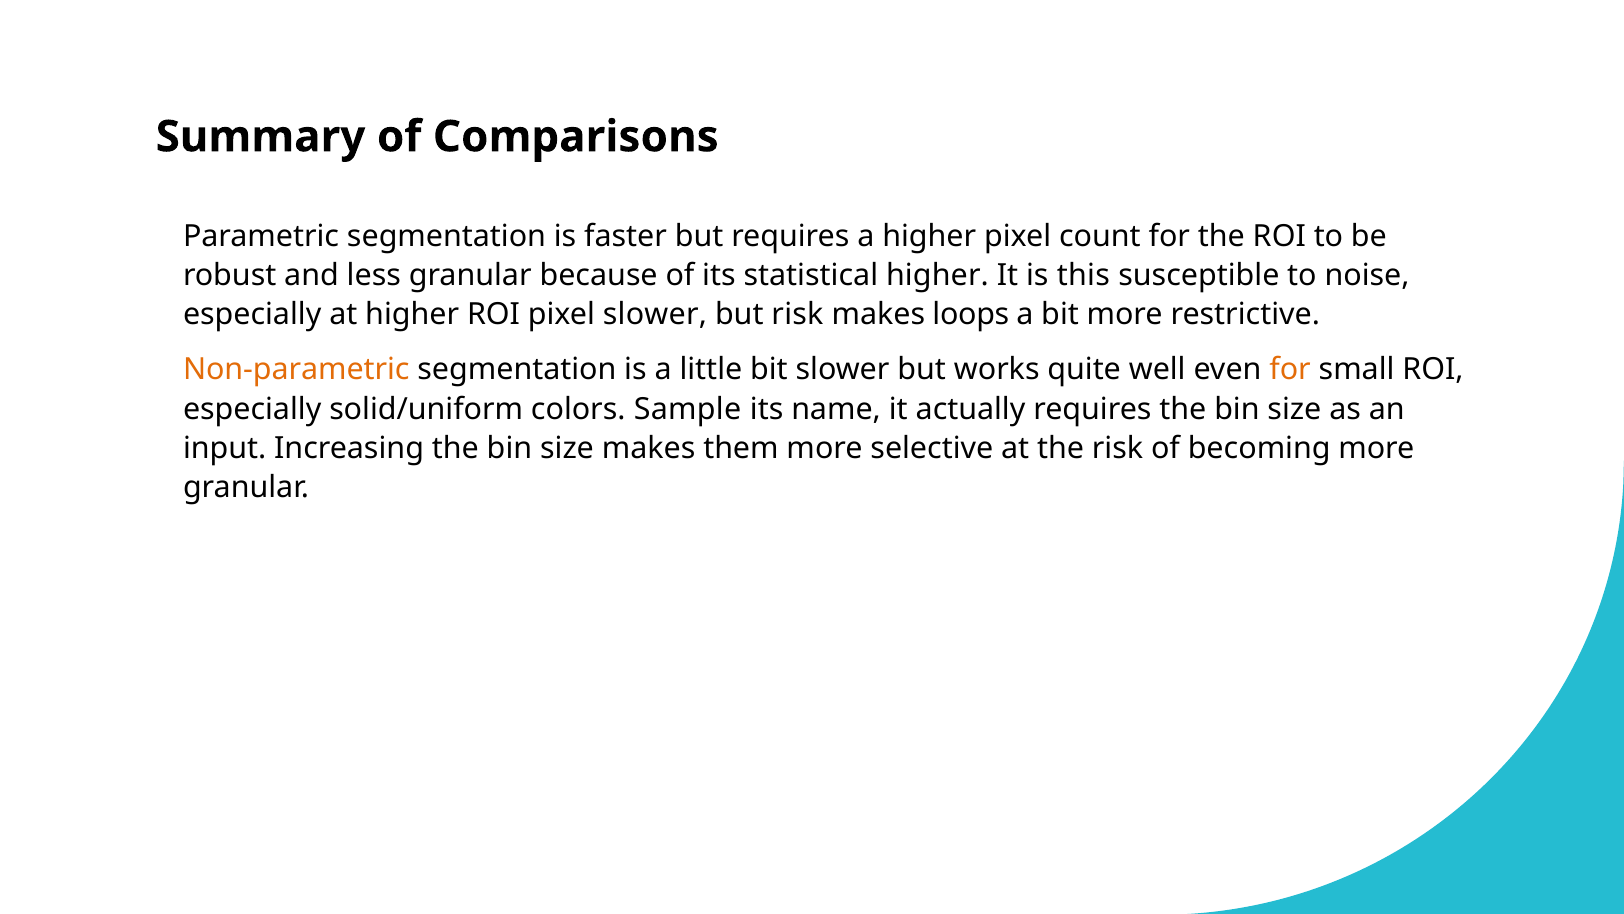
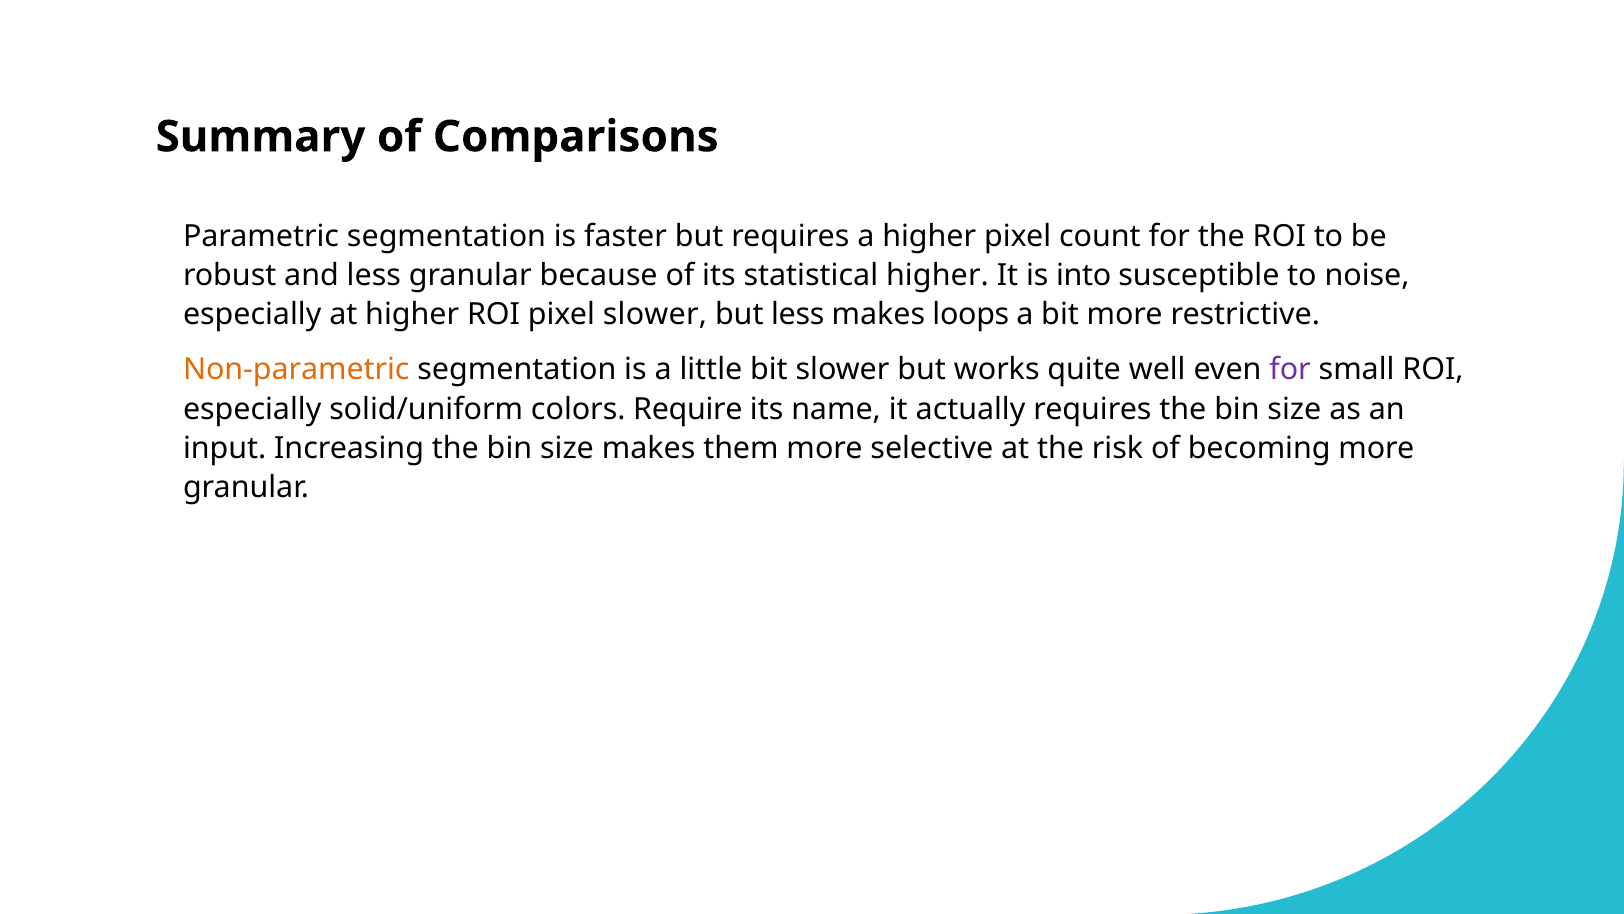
this: this -> into (1084, 275)
but risk: risk -> less (798, 315)
for colour: orange -> purple (1290, 369)
Sample: Sample -> Require (688, 409)
